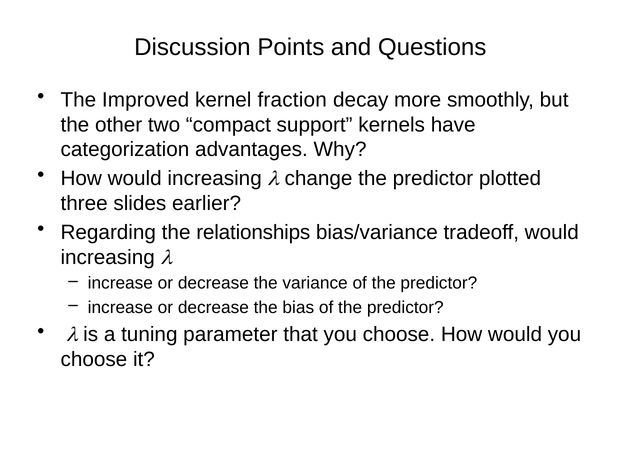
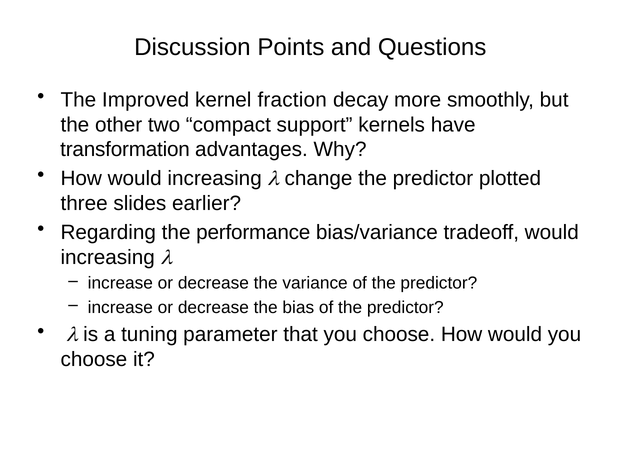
categorization: categorization -> transformation (125, 149)
relationships: relationships -> performance (253, 232)
